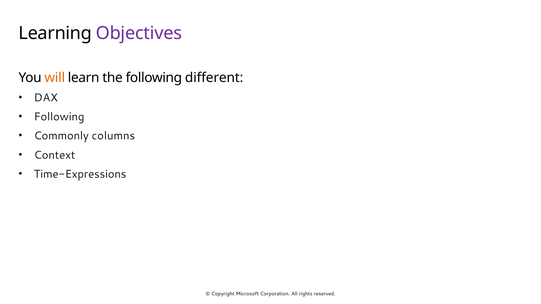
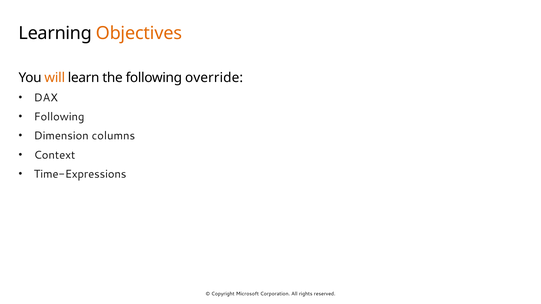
Objectives colour: purple -> orange (139, 33)
different: different -> override (214, 78)
Commonly: Commonly -> Dimension (61, 136)
